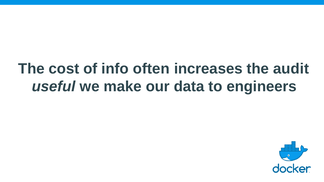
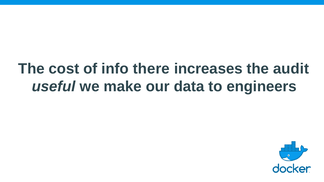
often: often -> there (151, 69)
